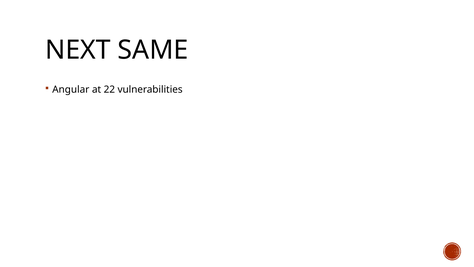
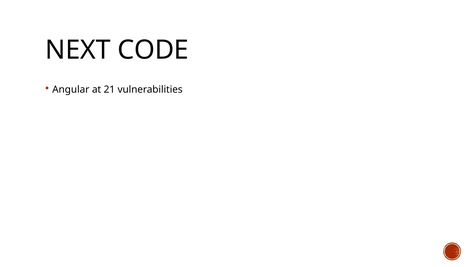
SAME: SAME -> CODE (153, 50)
22: 22 -> 21 (109, 90)
